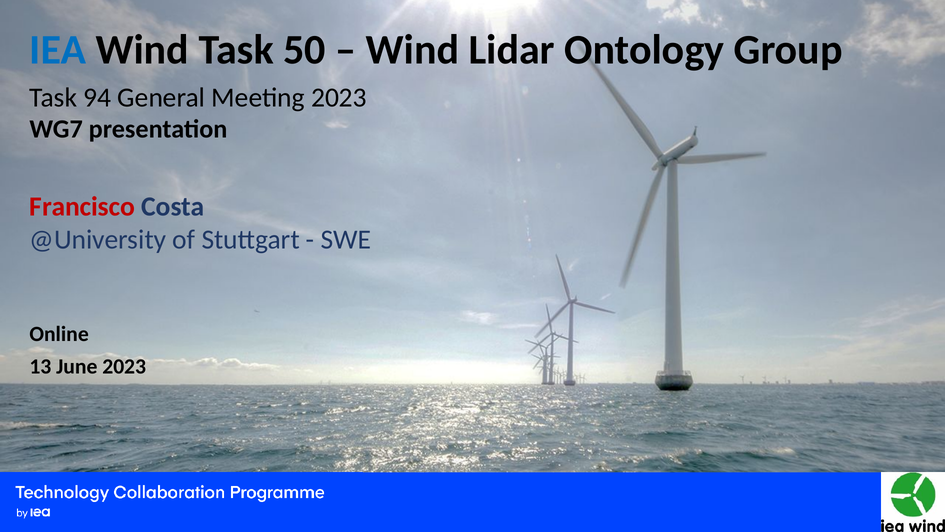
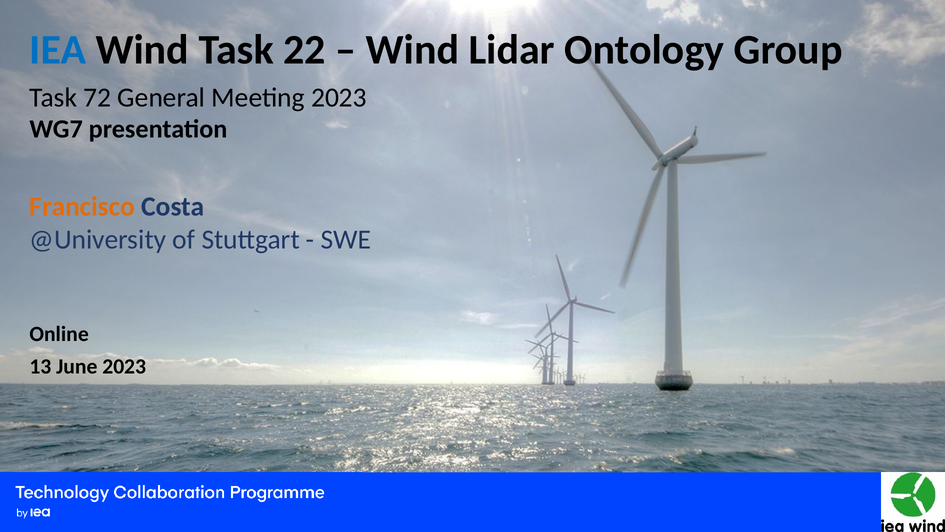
50: 50 -> 22 (304, 50)
94: 94 -> 72 (97, 98)
Francisco colour: red -> orange (82, 207)
